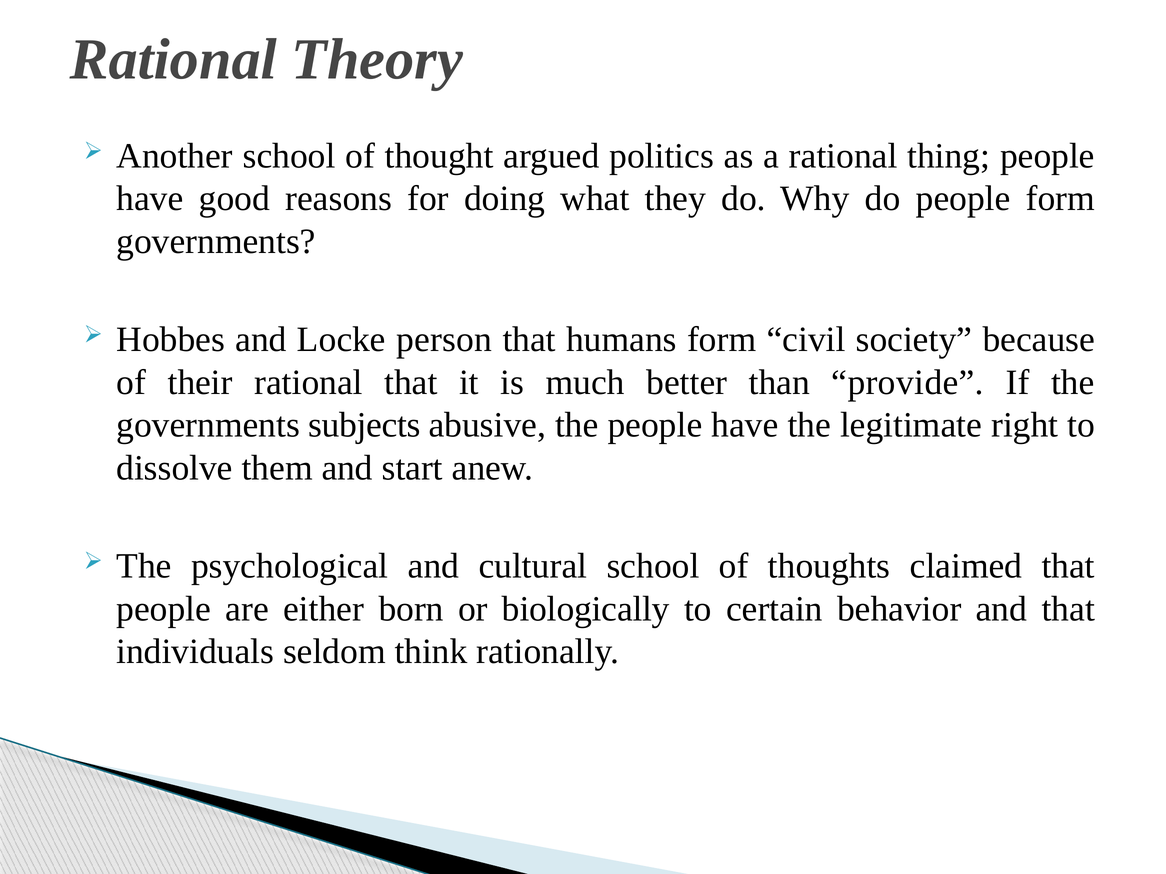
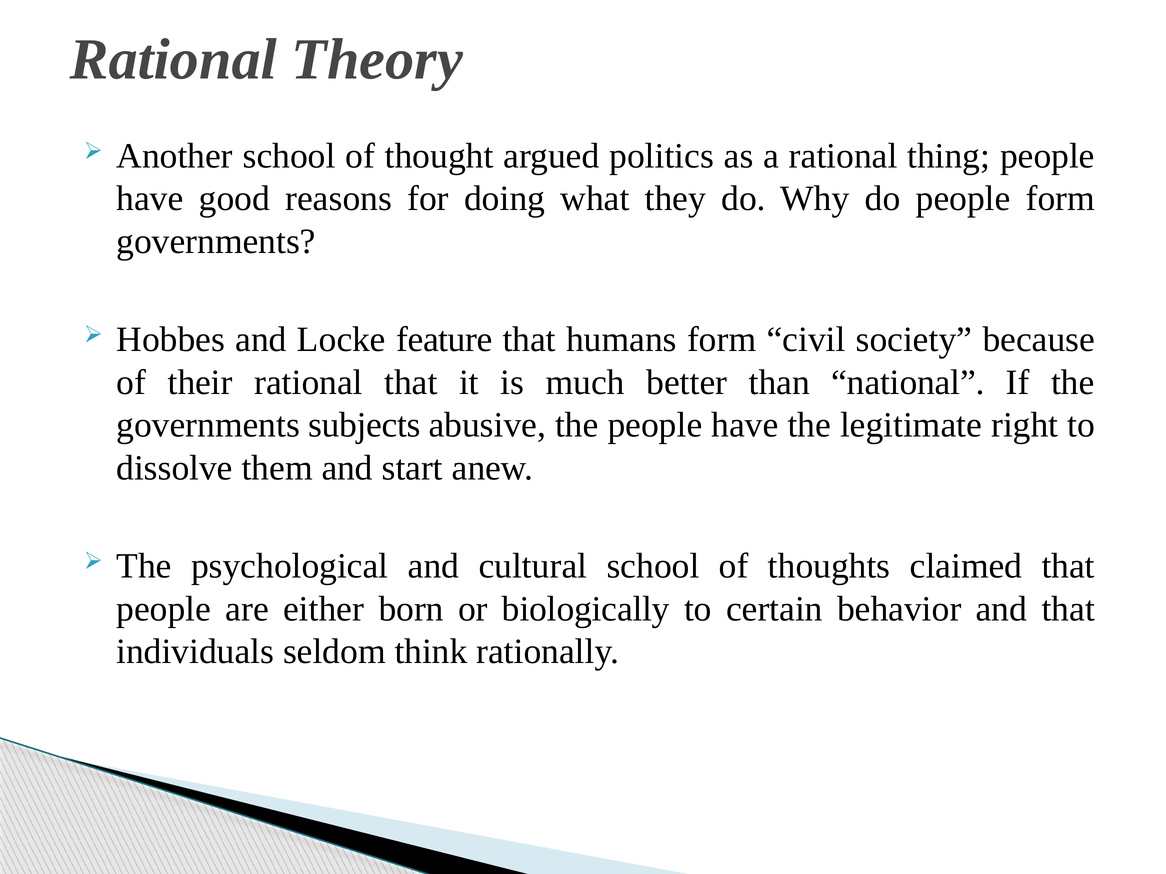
person: person -> feature (444, 340)
provide: provide -> national (908, 383)
